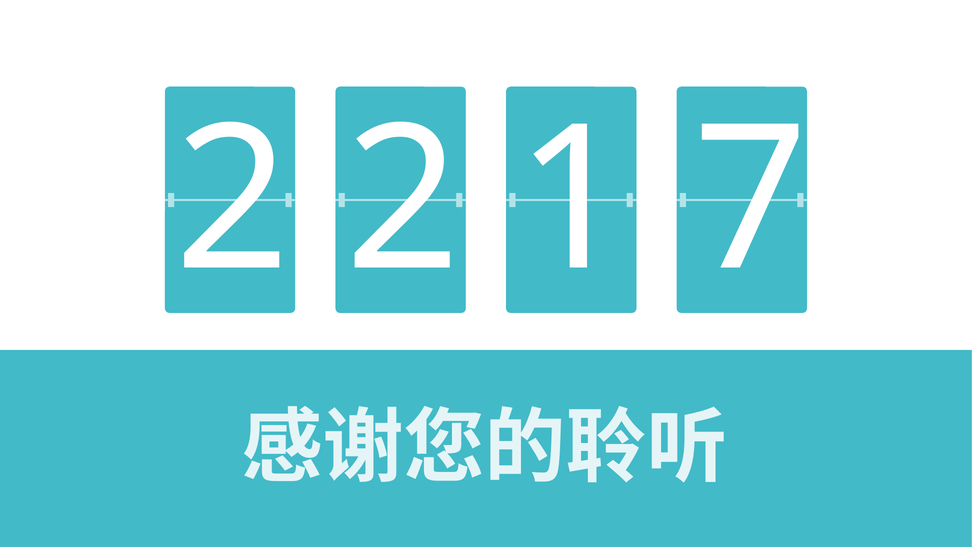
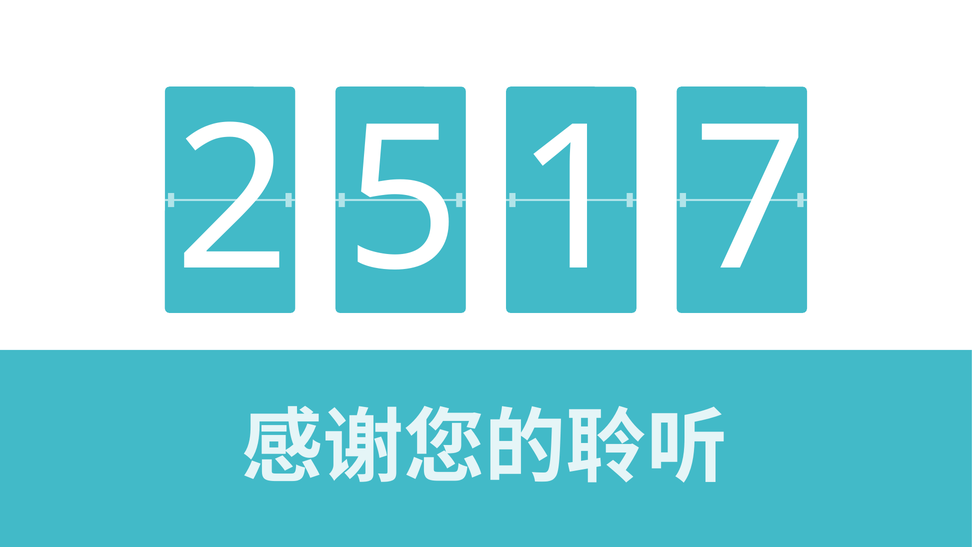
2 2: 2 -> 5 (403, 201)
